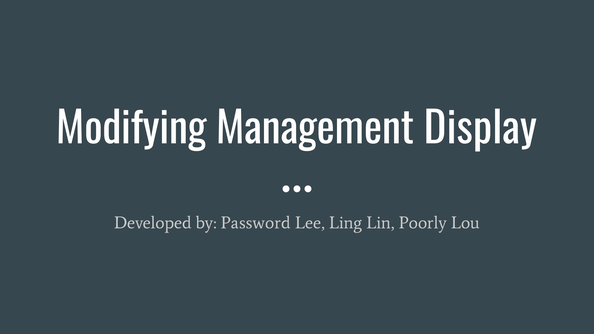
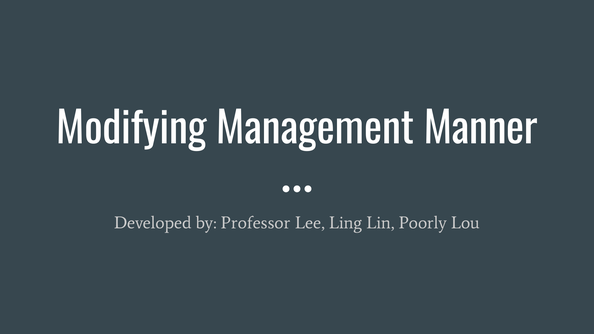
Display: Display -> Manner (481, 129)
Password: Password -> Professor (256, 223)
